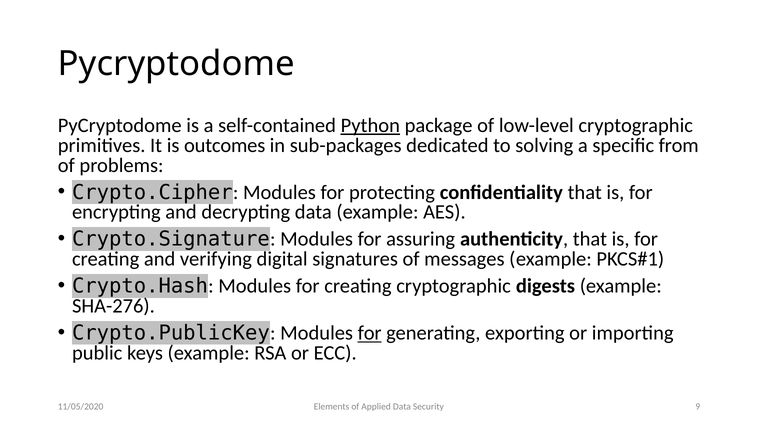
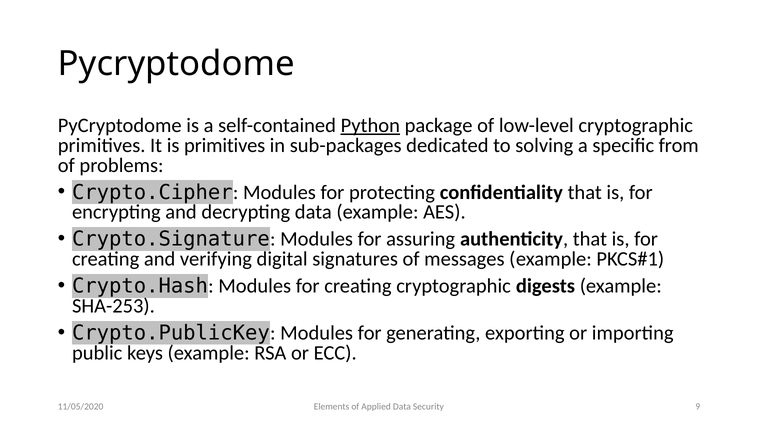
is outcomes: outcomes -> primitives (225, 145)
SHA-276: SHA-276 -> SHA-253 (113, 306)
for underline: present -> none (370, 333)
